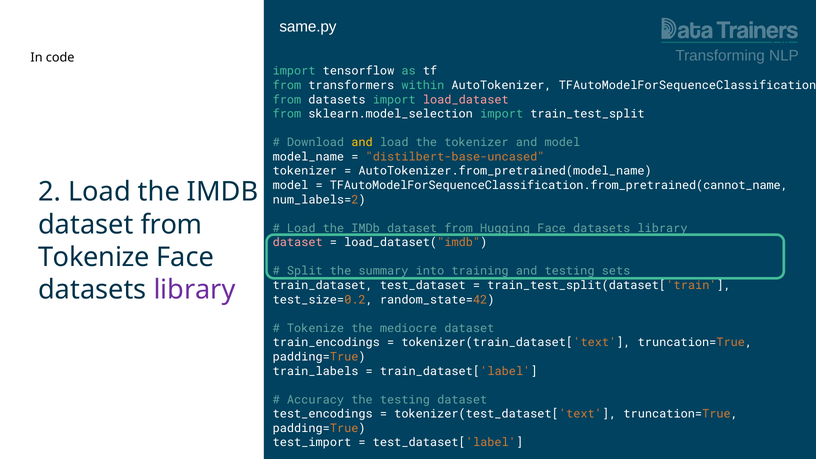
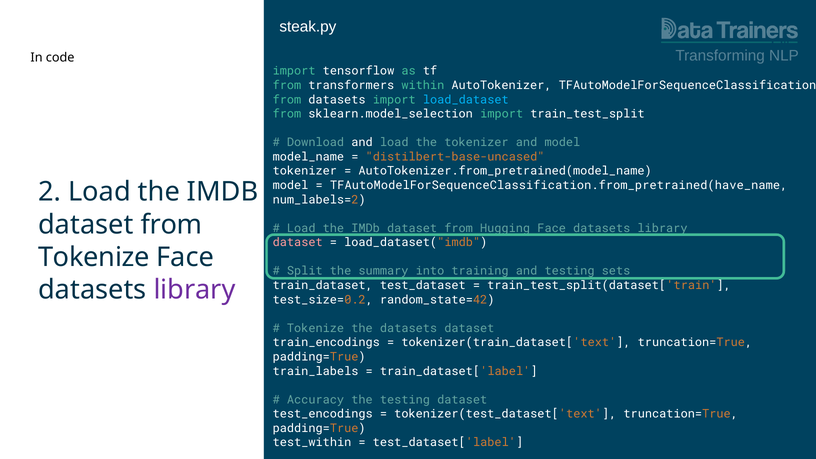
same.py: same.py -> steak.py (308, 27)
load_dataset colour: pink -> light blue (466, 100)
and colour: yellow -> white (362, 142)
TFAutoModelForSequenceClassification.from_pretrained(cannot_name: TFAutoModelForSequenceClassification.from_pretrained(cannot_name -> TFAutoModelForSequenceClassification.from_pretrained(have_name (559, 185)
the mediocre: mediocre -> datasets (409, 328)
test_import: test_import -> test_within (312, 443)
